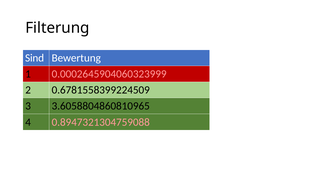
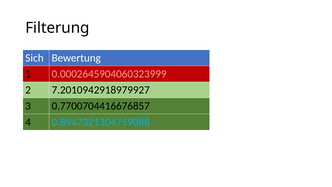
Sind: Sind -> Sich (34, 58)
0.6781558399224509: 0.6781558399224509 -> 7.2010942918979927 (101, 90)
3.6058804860810965: 3.6058804860810965 -> 0.7700704416676857 (101, 106)
0.8947321304759088 colour: pink -> light blue (101, 122)
